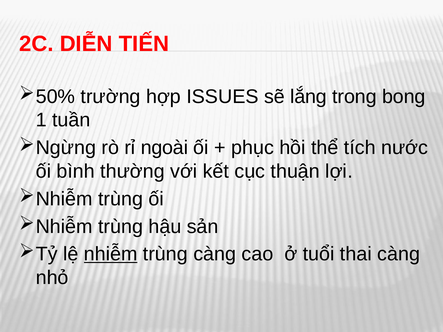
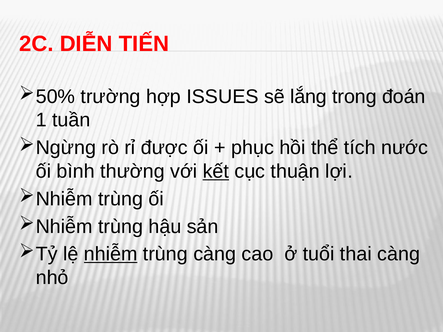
bong: bong -> đoán (404, 97)
ngoài: ngoài -> được (164, 148)
kết underline: none -> present (216, 172)
